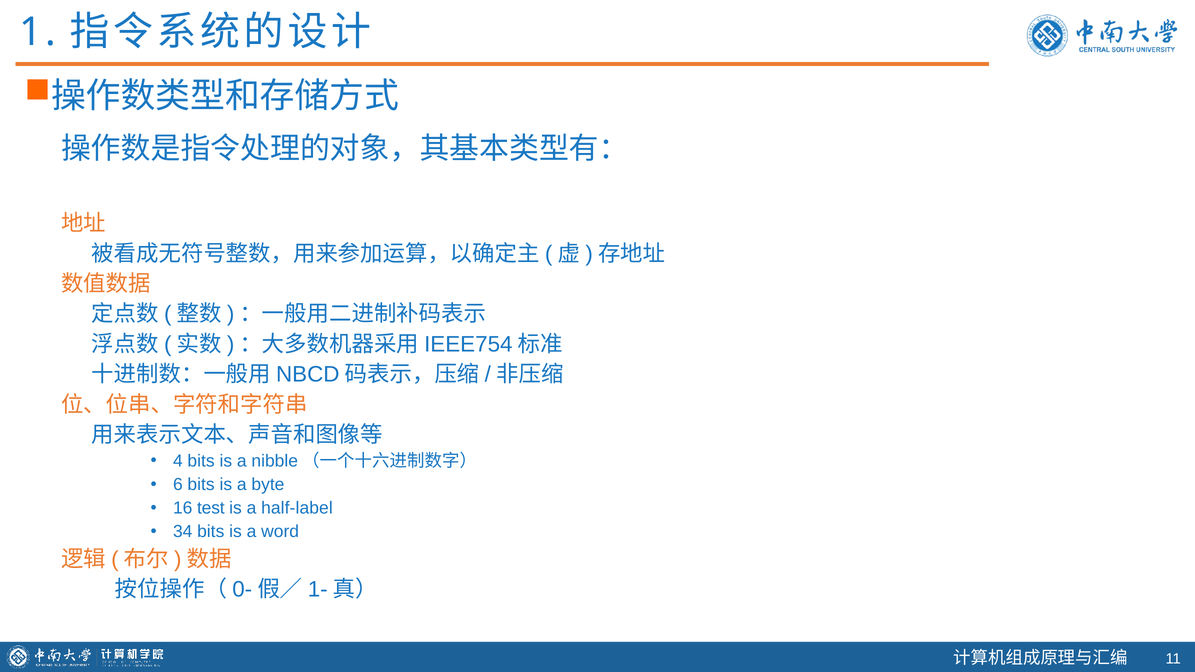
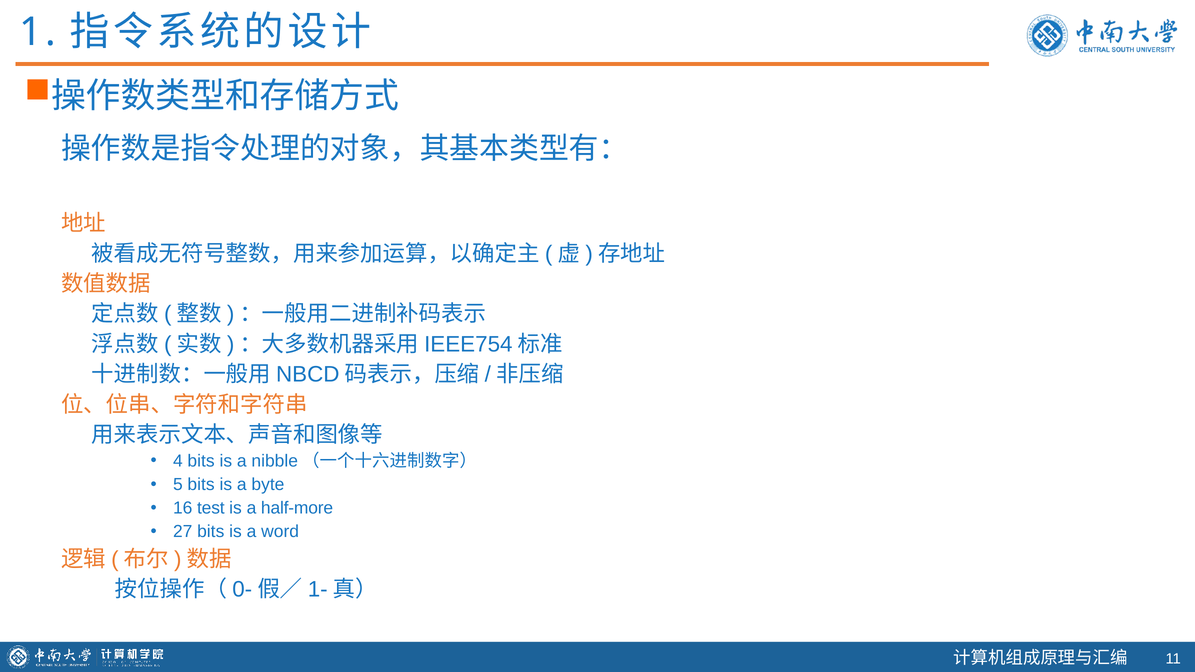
6: 6 -> 5 (178, 485)
half-label: half-label -> half-more (297, 508)
34: 34 -> 27 (183, 532)
